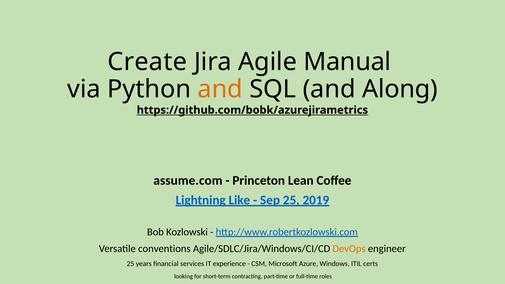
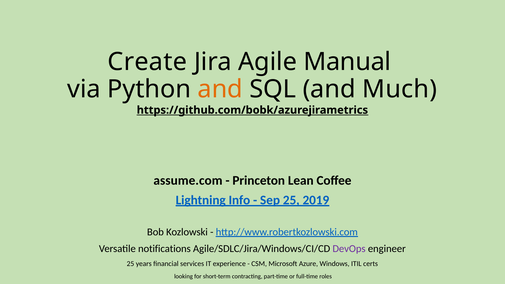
Along: Along -> Much (400, 89)
Like: Like -> Info (239, 200)
conventions: conventions -> notifications (164, 249)
DevOps colour: orange -> purple (349, 249)
